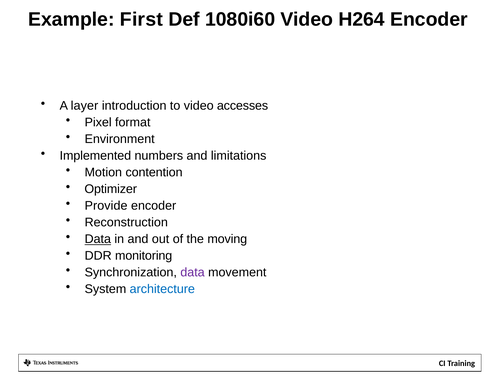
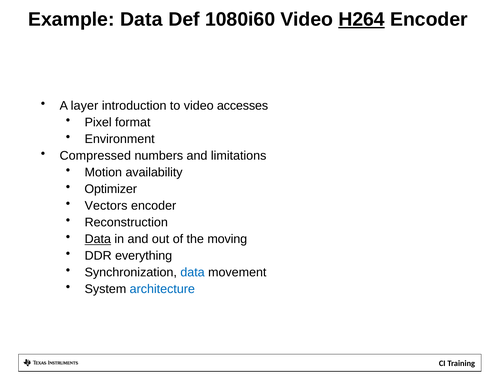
Example First: First -> Data (141, 19)
H264 underline: none -> present (362, 19)
Implemented: Implemented -> Compressed (95, 156)
contention: contention -> availability (154, 172)
Provide: Provide -> Vectors (106, 206)
monitoring: monitoring -> everything (144, 256)
data colour: purple -> blue (193, 273)
